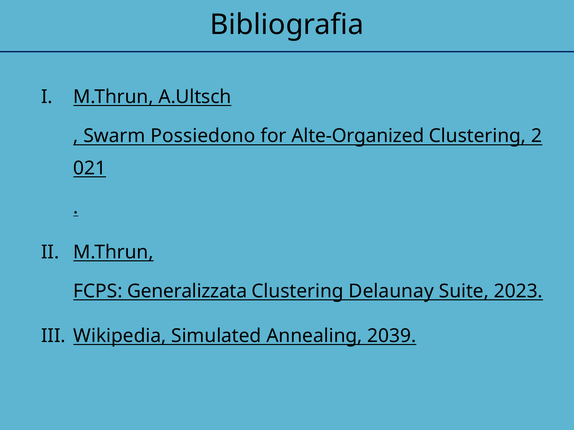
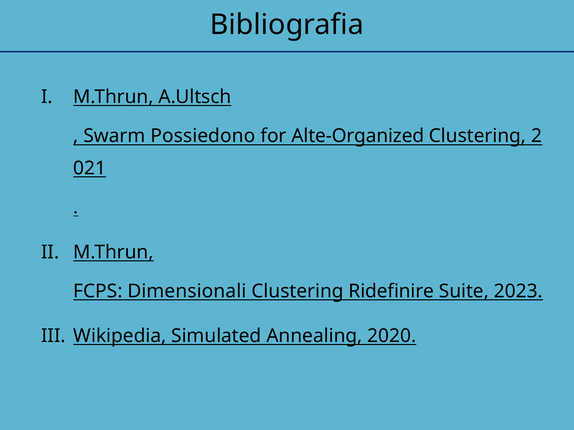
Generalizzata: Generalizzata -> Dimensionali (187, 292)
Delaunay: Delaunay -> Ridefinire (391, 292)
2039: 2039 -> 2020 (392, 336)
